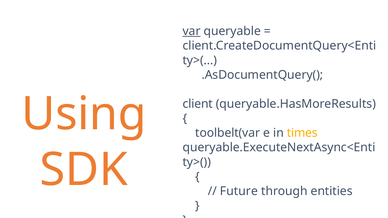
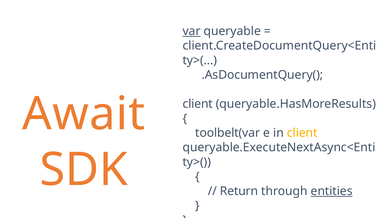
Using: Using -> Await (84, 114)
in times: times -> client (302, 133)
Future: Future -> Return (239, 191)
entities underline: none -> present (332, 191)
